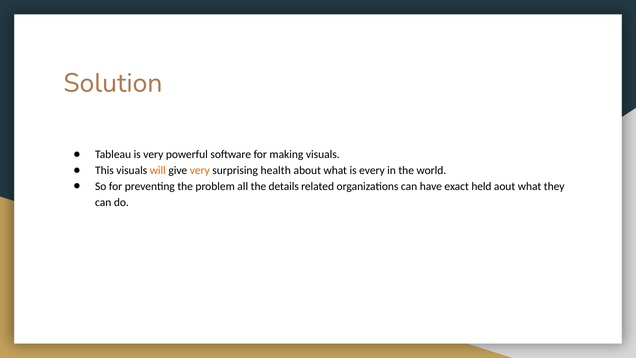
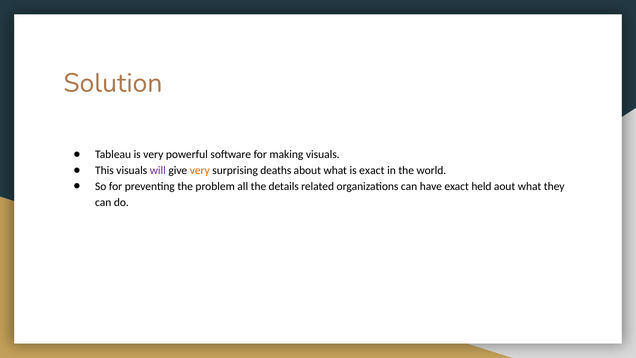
will colour: orange -> purple (158, 170)
health: health -> deaths (276, 170)
is every: every -> exact (372, 170)
